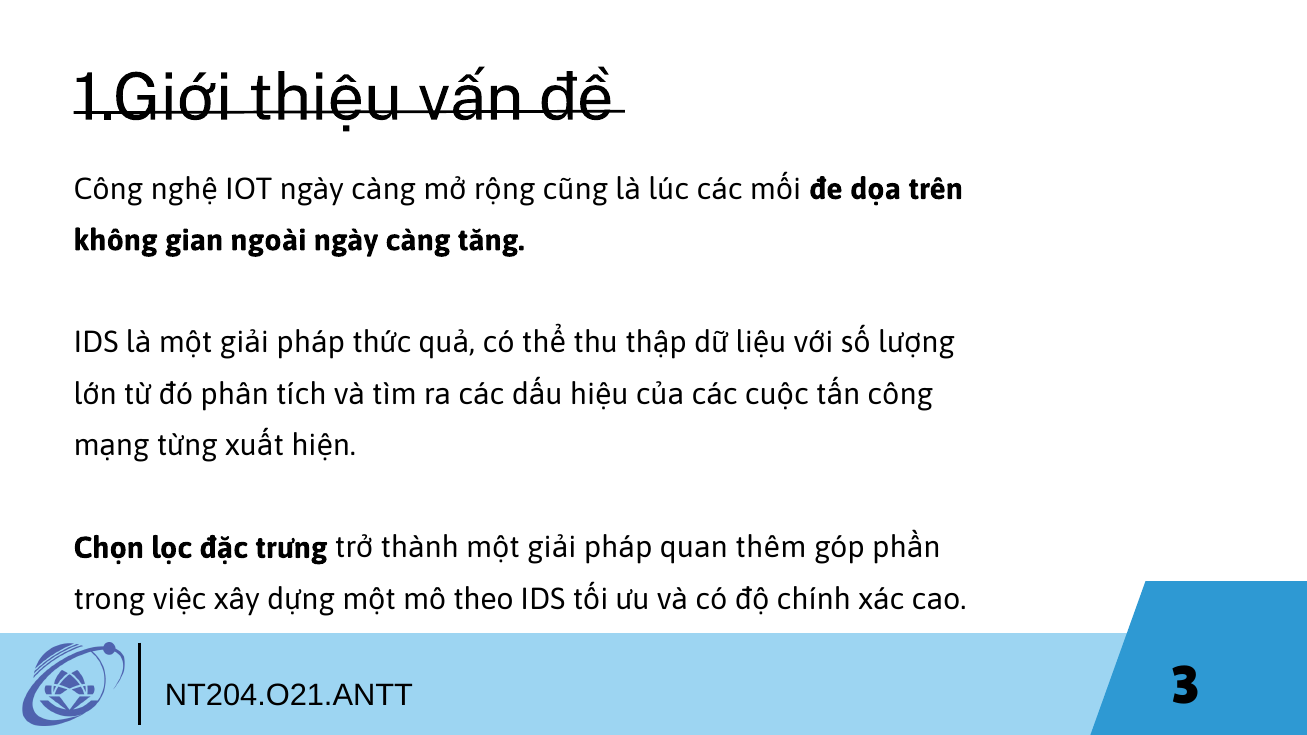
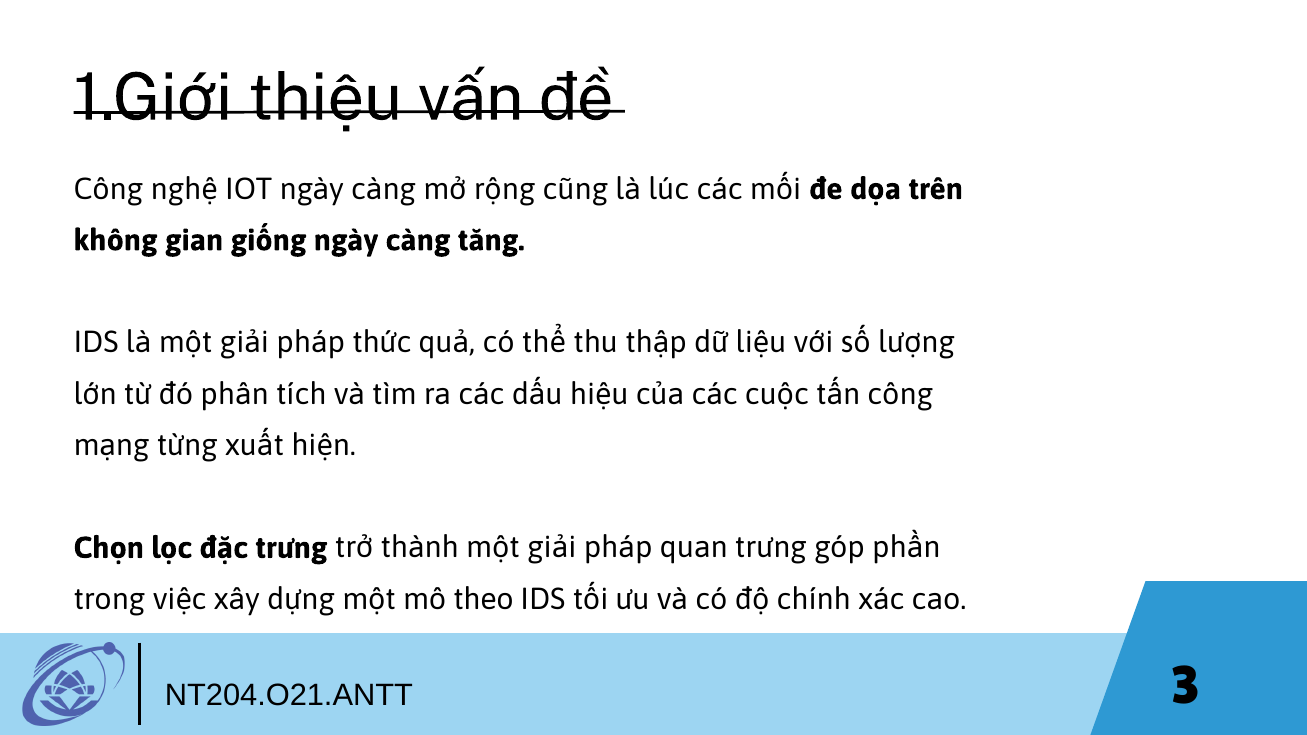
ngoài: ngoài -> giống (268, 240)
quan thêm: thêm -> trưng (771, 548)
